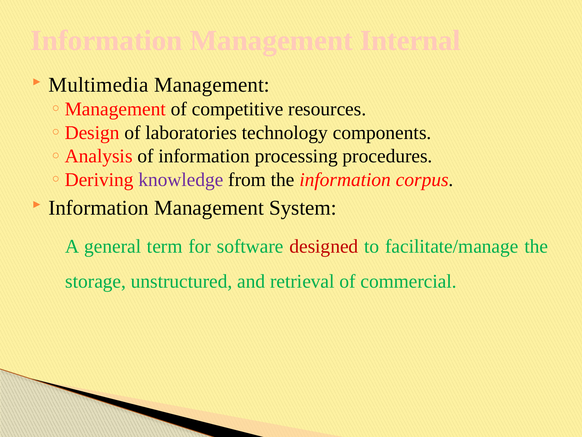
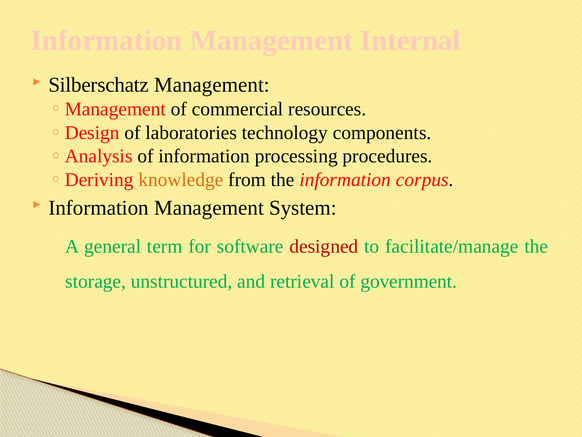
Multimedia: Multimedia -> Silberschatz (99, 85)
competitive: competitive -> commercial (238, 109)
knowledge colour: purple -> orange (181, 180)
commercial: commercial -> government (409, 281)
